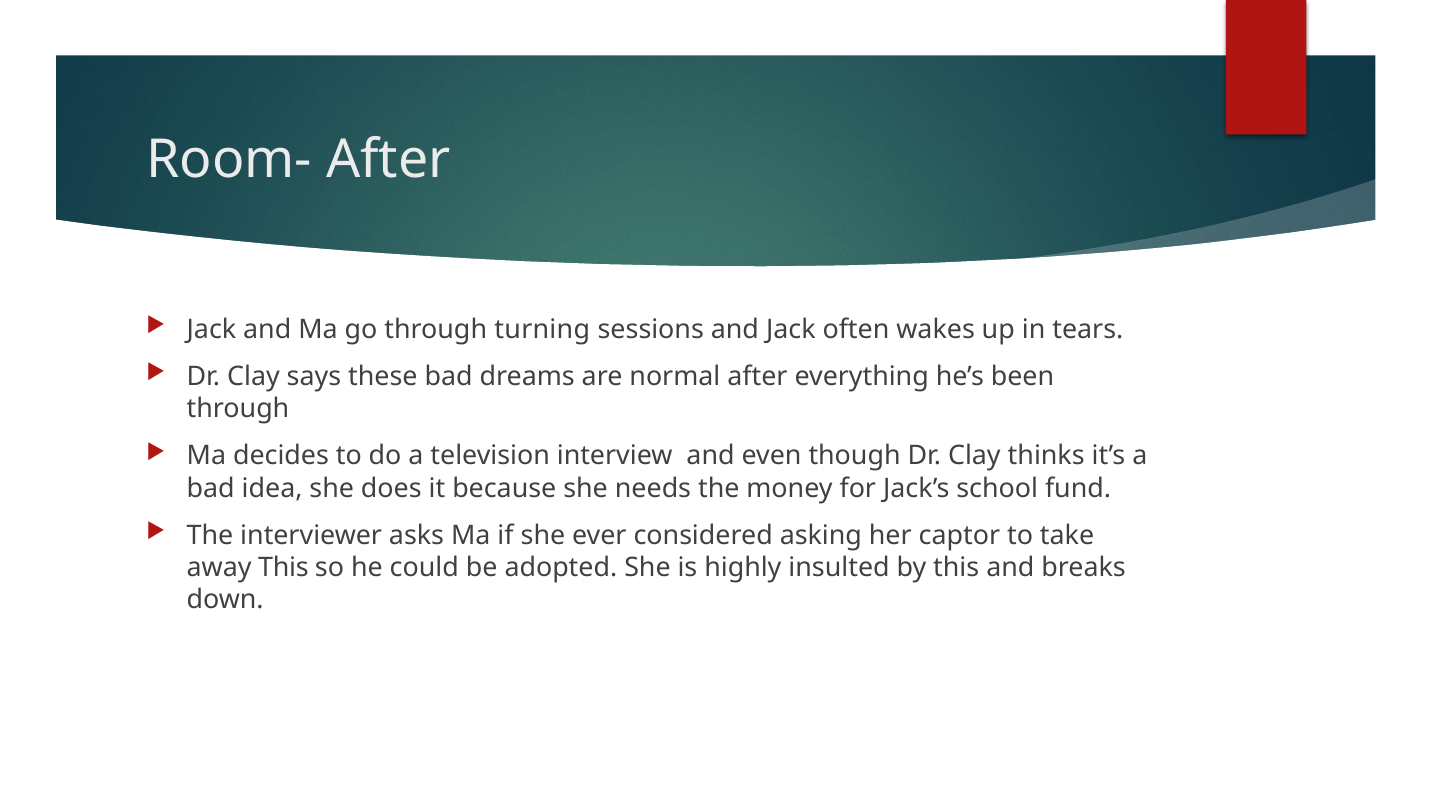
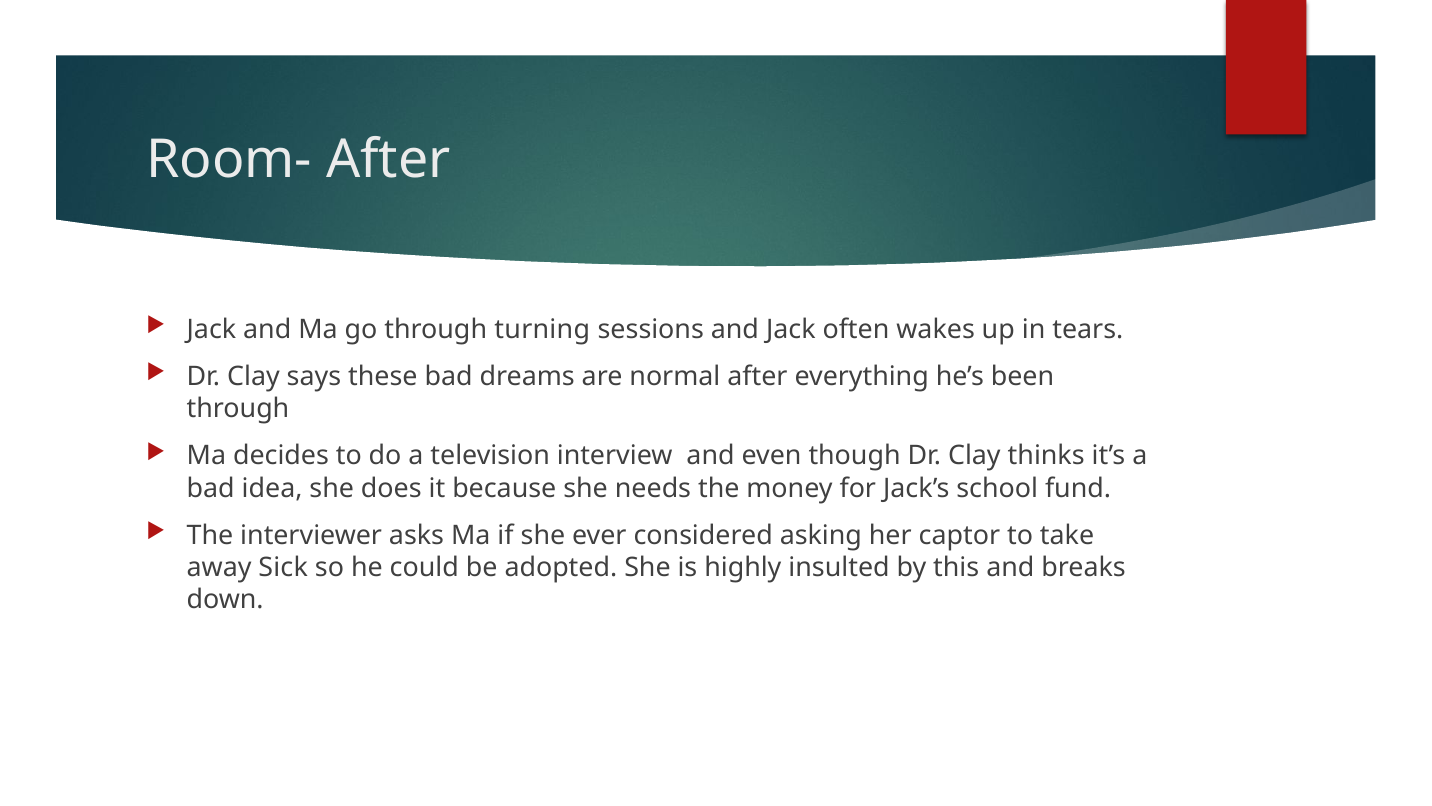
away This: This -> Sick (283, 567)
